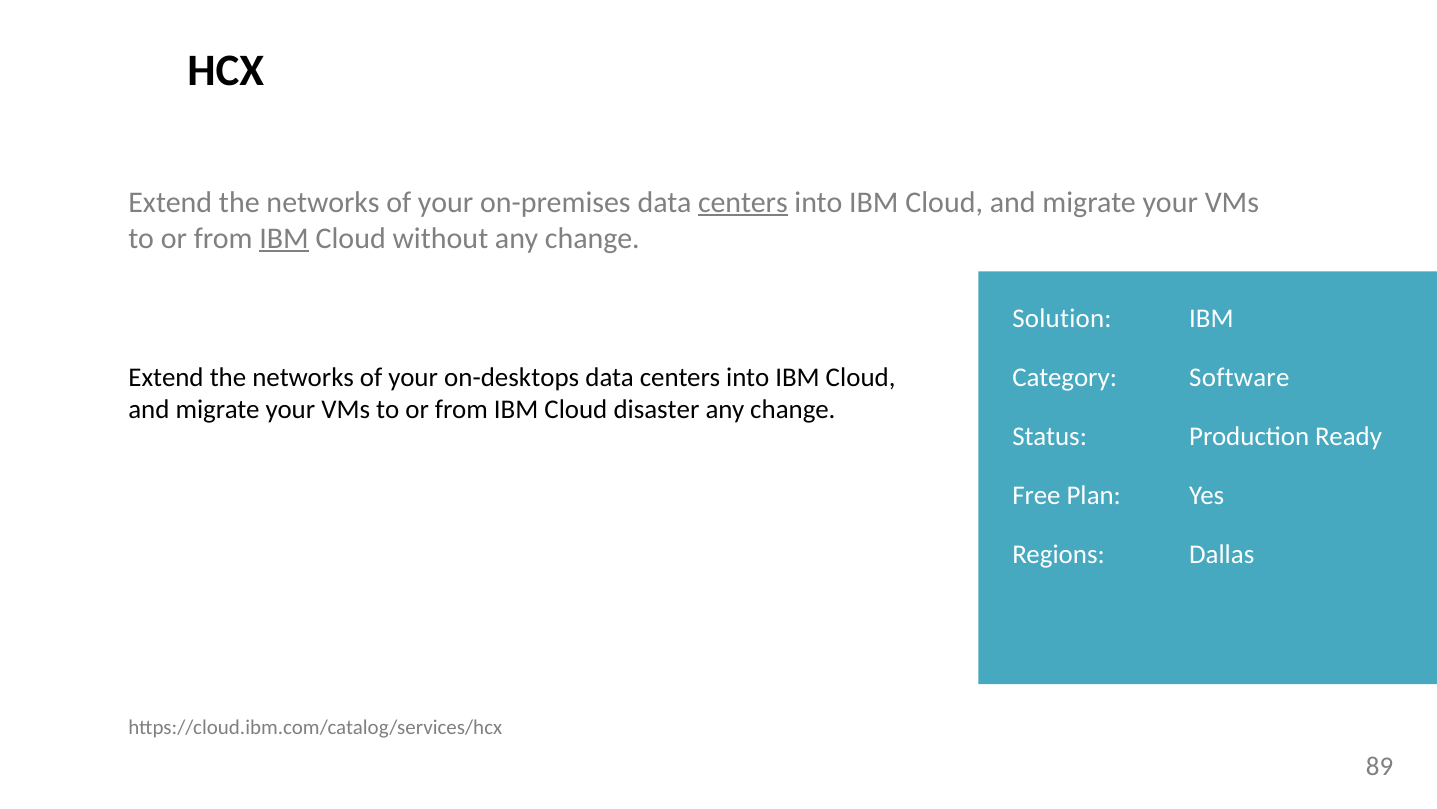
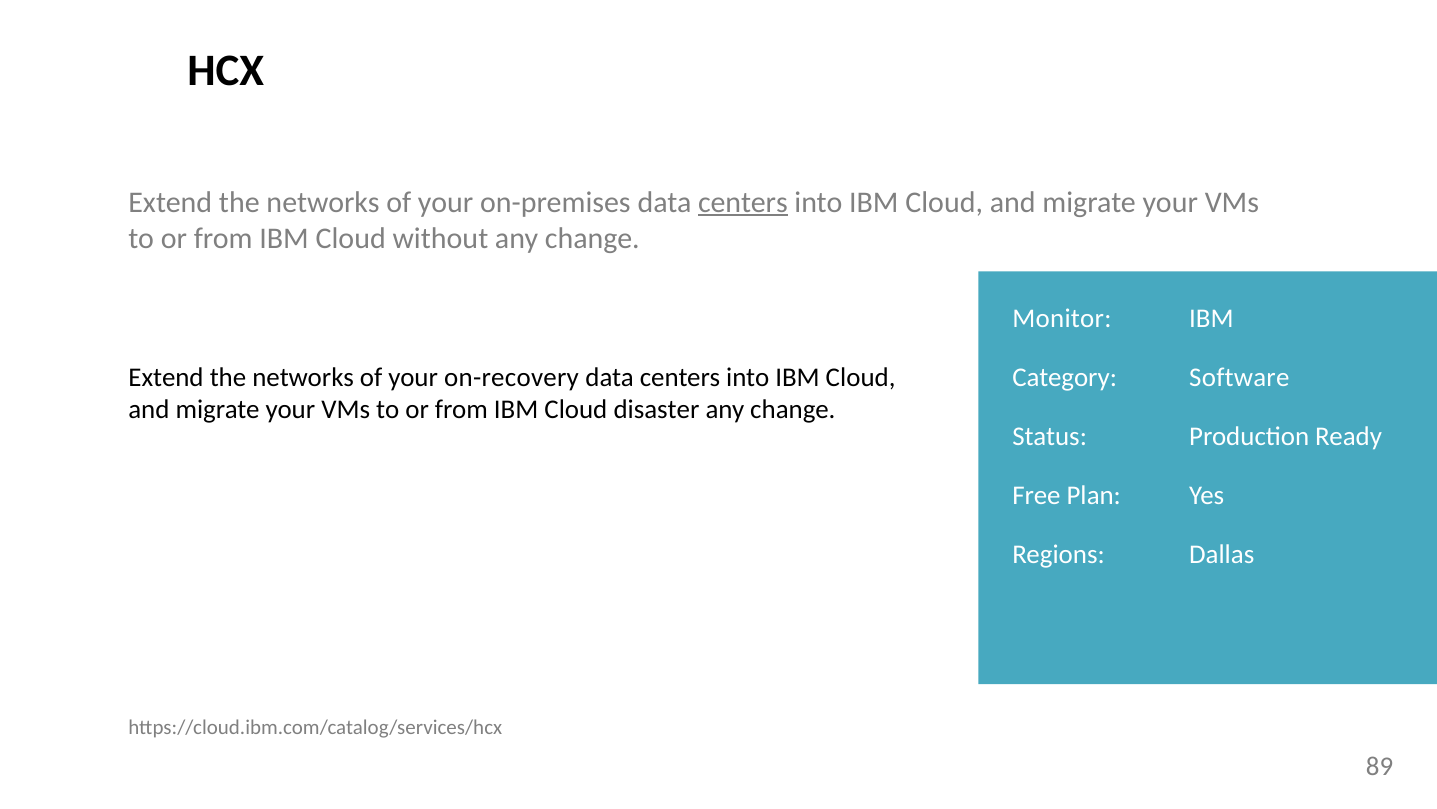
IBM underline: present -> none (284, 238)
Solution: Solution -> Monitor (1062, 318)
on-desktops: on-desktops -> on-recovery (512, 377)
